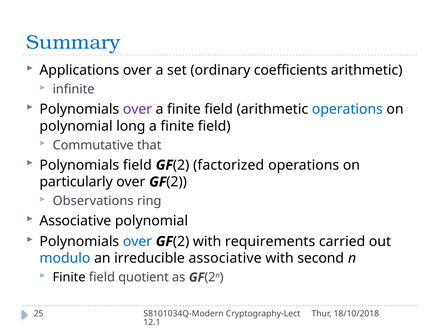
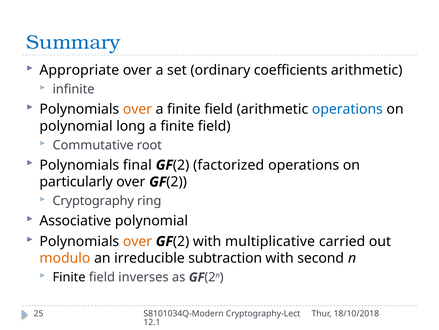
Applications: Applications -> Appropriate (79, 70)
over colour: purple -> orange (137, 109)
that: that -> root (149, 145)
Polynomials field: field -> final (137, 165)
Observations: Observations -> Cryptography (93, 201)
over colour: blue -> orange (137, 241)
requirements: requirements -> multiplicative (270, 241)
modulo colour: blue -> orange (65, 258)
irreducible associative: associative -> subtraction (225, 258)
quotient: quotient -> inverses (143, 277)
